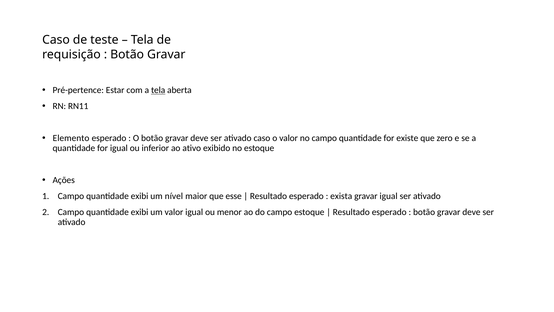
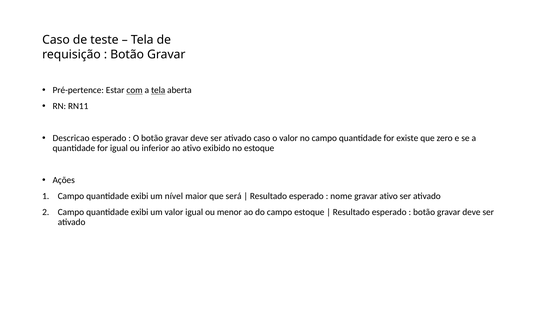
com underline: none -> present (135, 90)
Elemento: Elemento -> Descricao (71, 138)
esse: esse -> será (234, 196)
exista: exista -> nome (341, 196)
gravar igual: igual -> ativo (389, 196)
